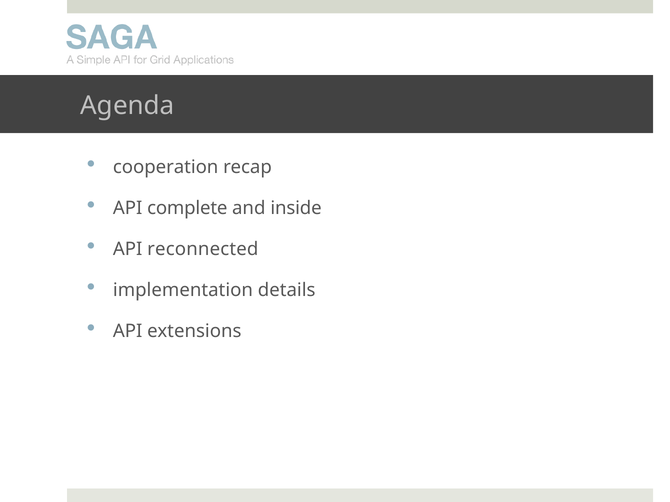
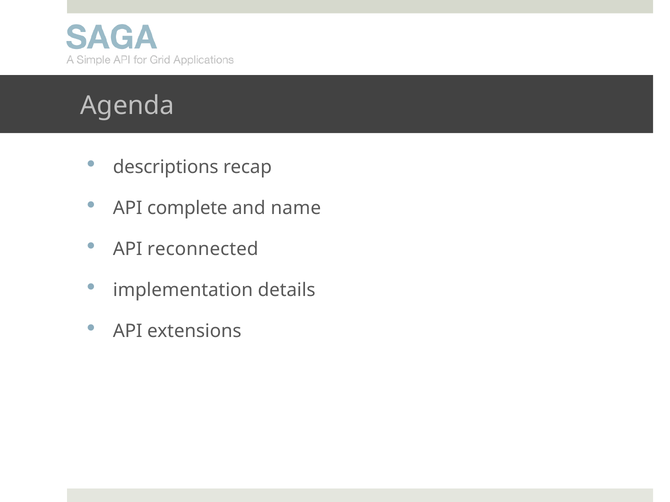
cooperation: cooperation -> descriptions (166, 167)
inside: inside -> name (296, 208)
